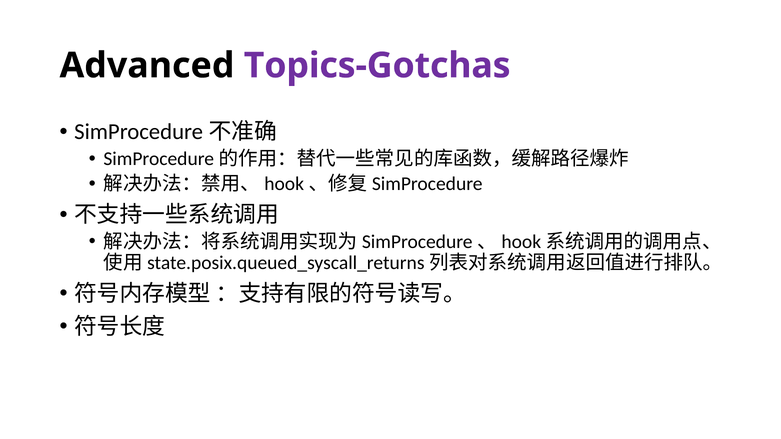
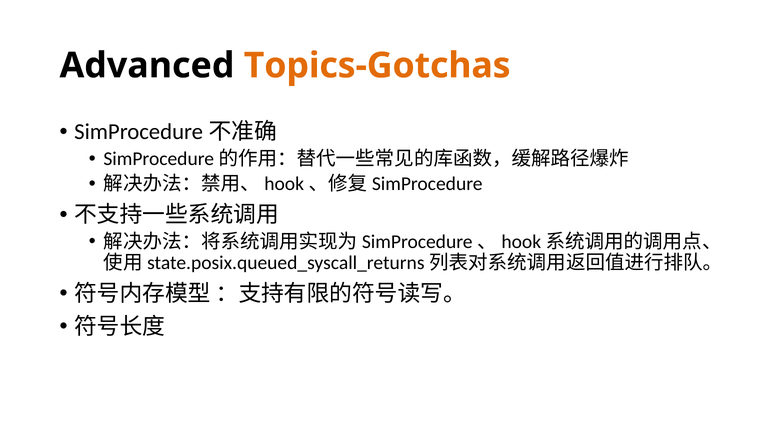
Topics-Gotchas colour: purple -> orange (377, 66)
